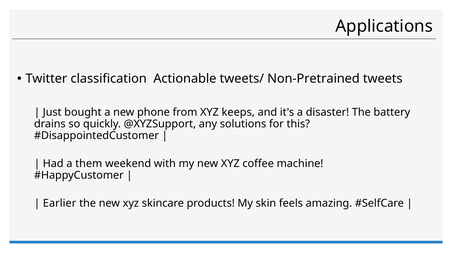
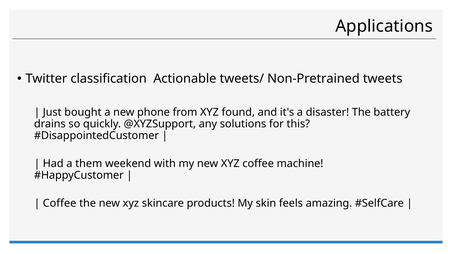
keeps: keeps -> found (238, 112)
Earlier: Earlier -> Coffee (60, 204)
